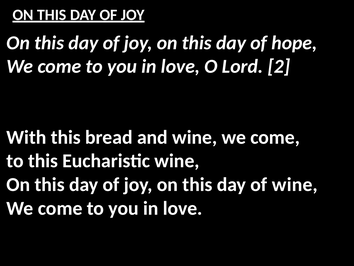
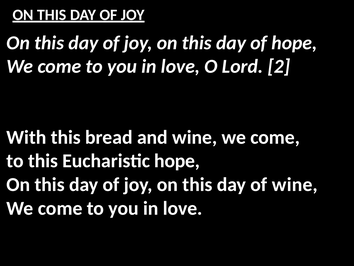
Eucharistic wine: wine -> hope (177, 161)
